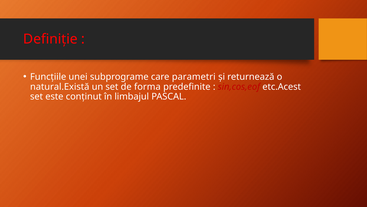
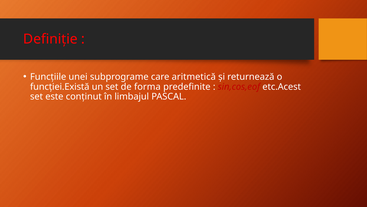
parametri: parametri -> aritmetică (194, 77)
natural.Există: natural.Există -> funcției.Există (60, 87)
